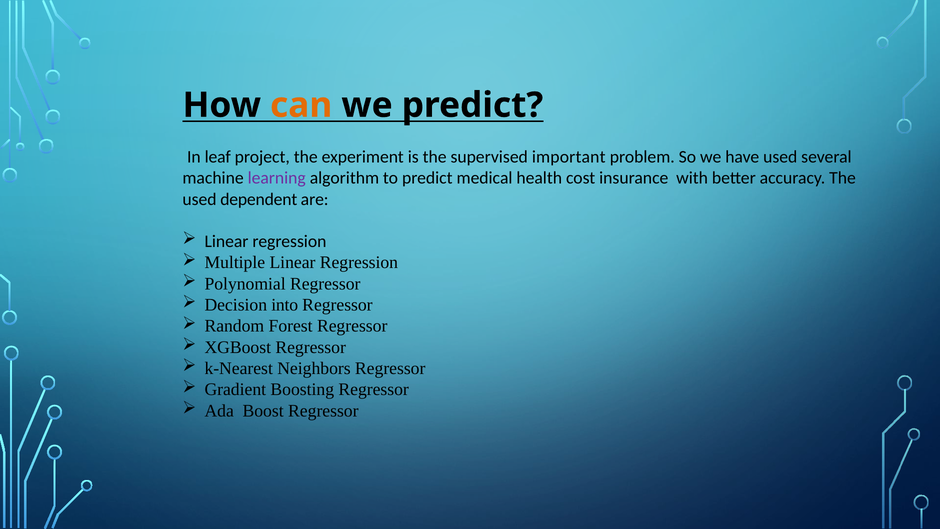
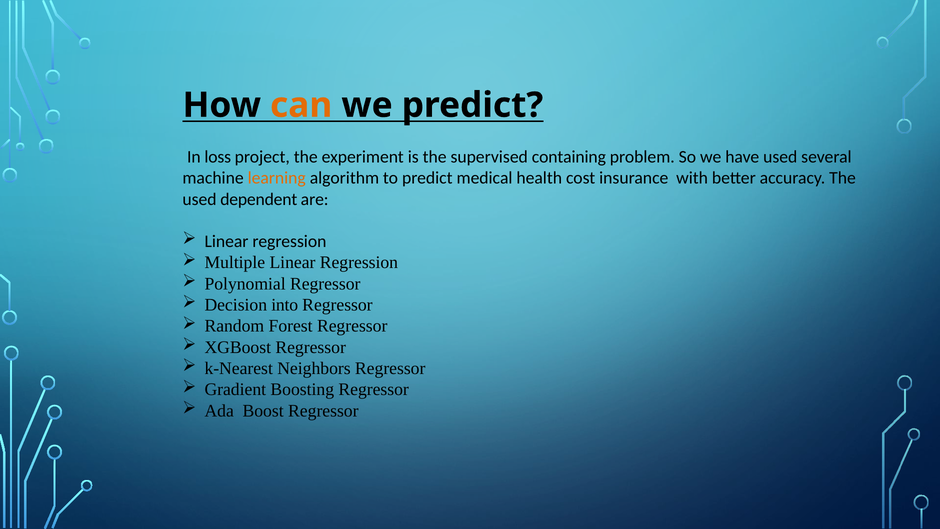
leaf: leaf -> loss (218, 157)
important: important -> containing (569, 157)
learning colour: purple -> orange (277, 178)
